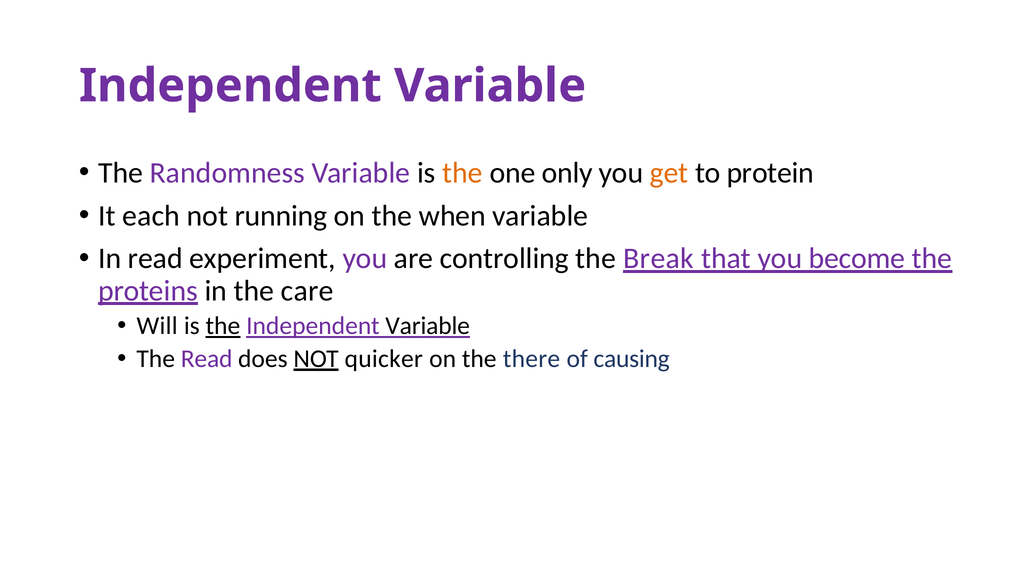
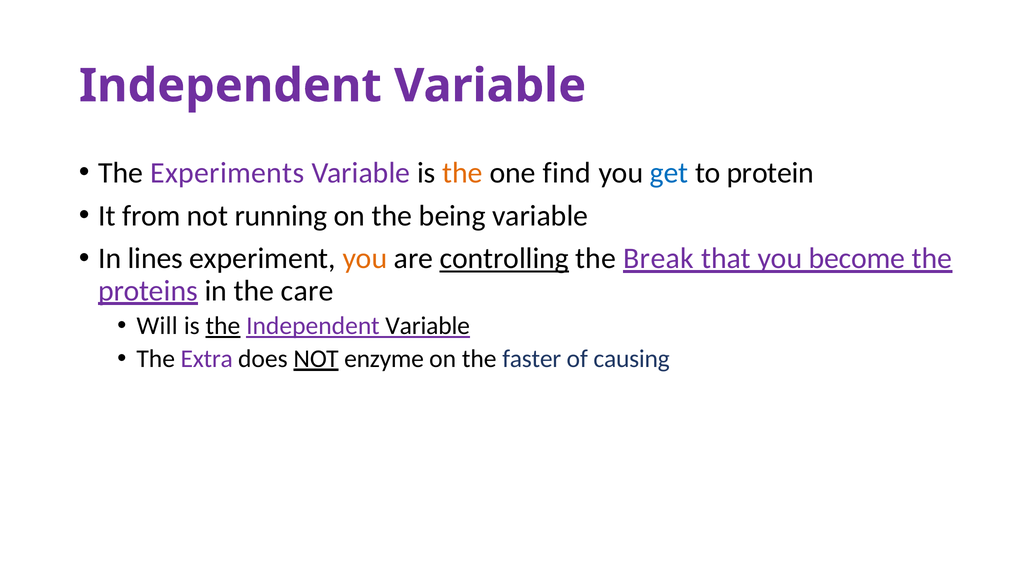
Randomness: Randomness -> Experiments (227, 173)
only: only -> find (567, 173)
get colour: orange -> blue (669, 173)
each: each -> from (151, 216)
when: when -> being (452, 216)
In read: read -> lines (155, 259)
you colour: purple -> orange (365, 259)
controlling underline: none -> present (504, 259)
The Read: Read -> Extra (207, 359)
quicker: quicker -> enzyme (384, 359)
there: there -> faster (532, 359)
